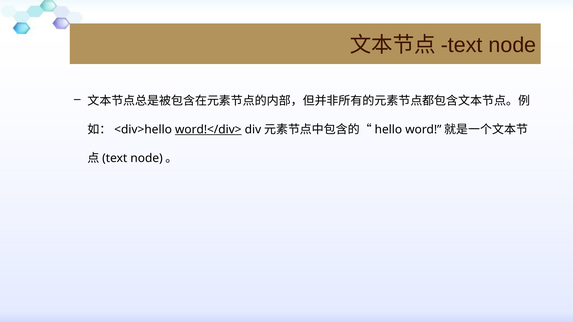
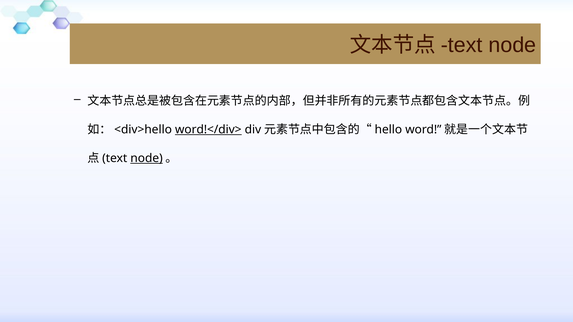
node underline: none -> present (147, 158)
